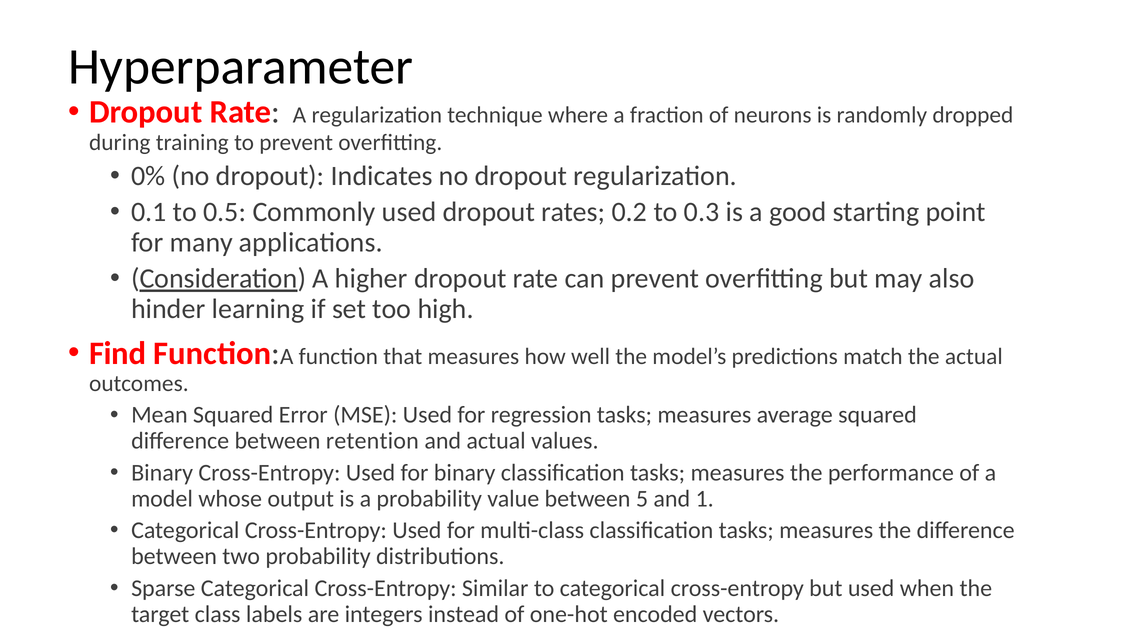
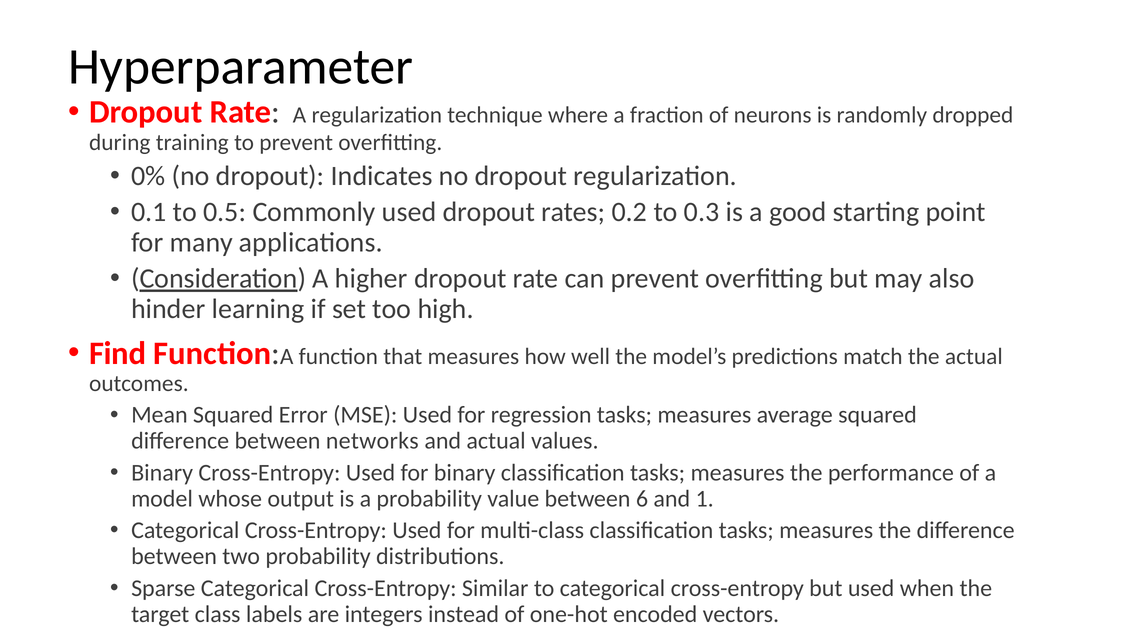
retention: retention -> networks (372, 441)
5: 5 -> 6 (642, 499)
